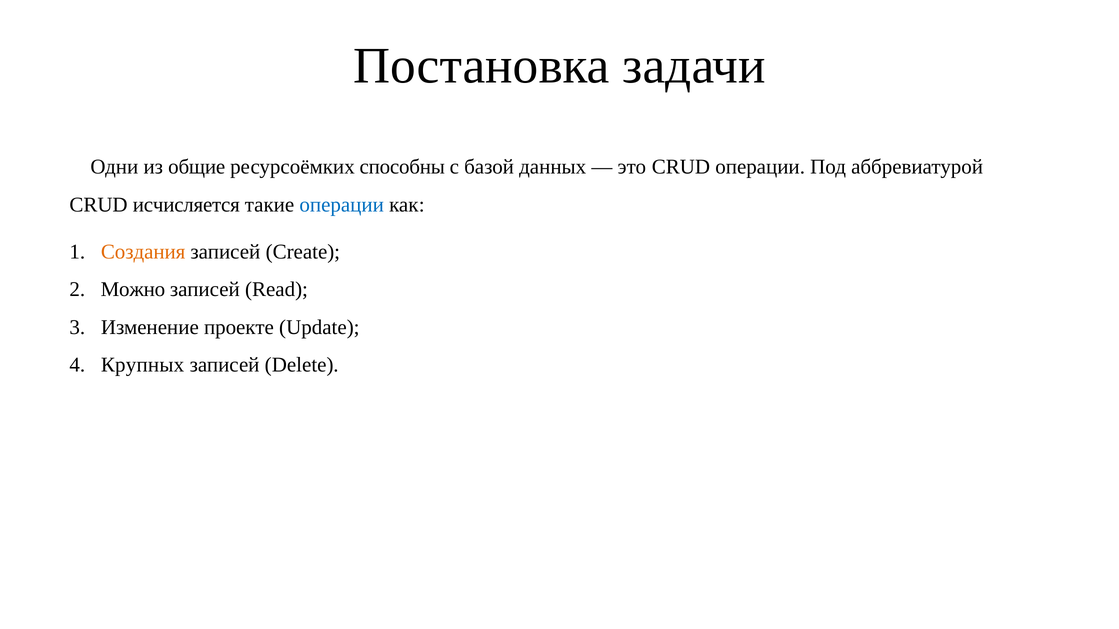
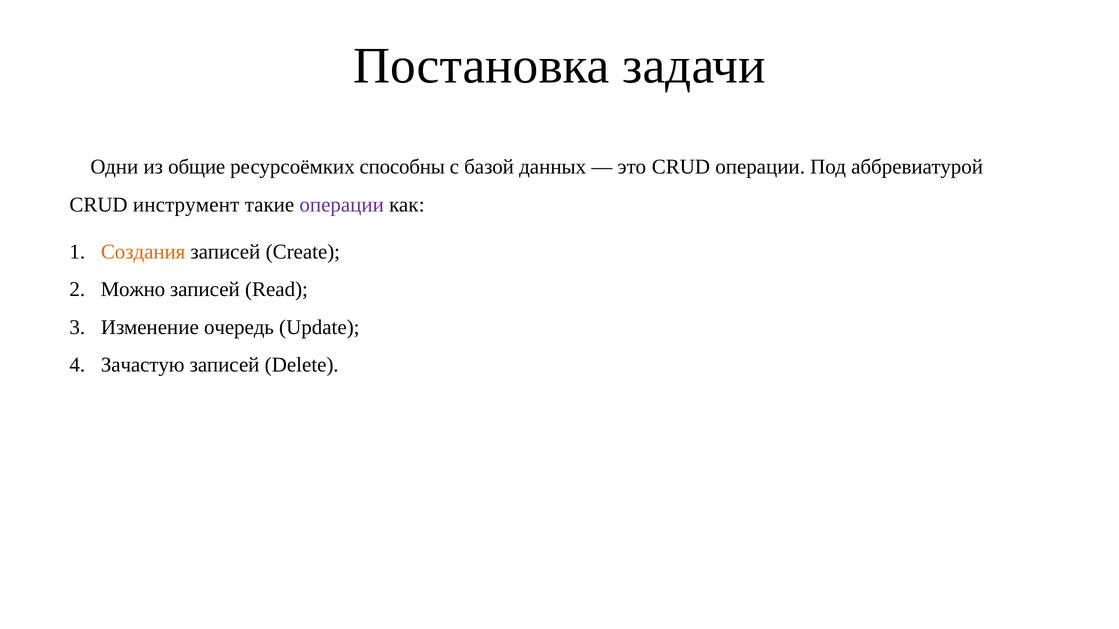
исчисляется: исчисляется -> инструмент (186, 205)
операции colour: blue -> purple (342, 205)
проекте: проекте -> очередь (239, 328)
Крупных: Крупных -> Зачастую (143, 365)
